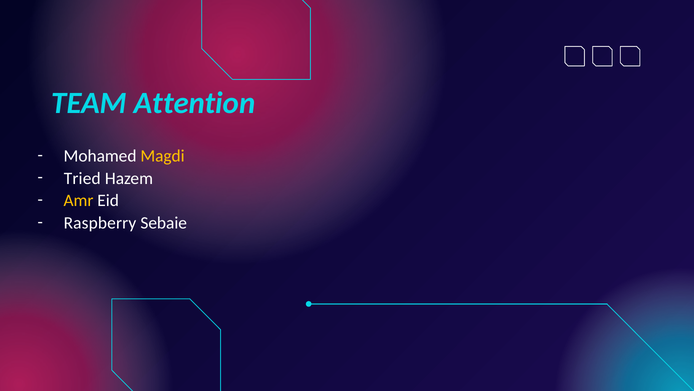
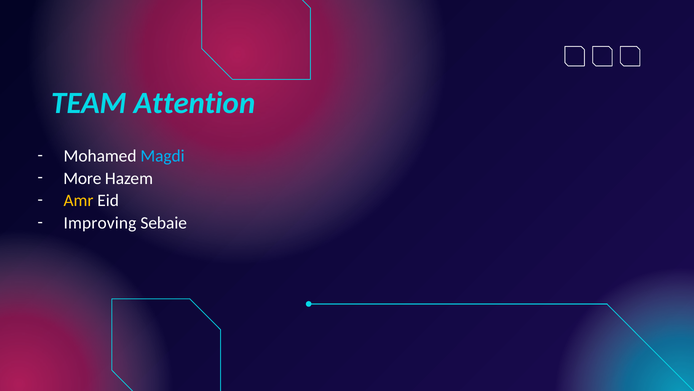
Magdi colour: yellow -> light blue (163, 156)
Tried: Tried -> More (82, 178)
Raspberry: Raspberry -> Improving (100, 223)
